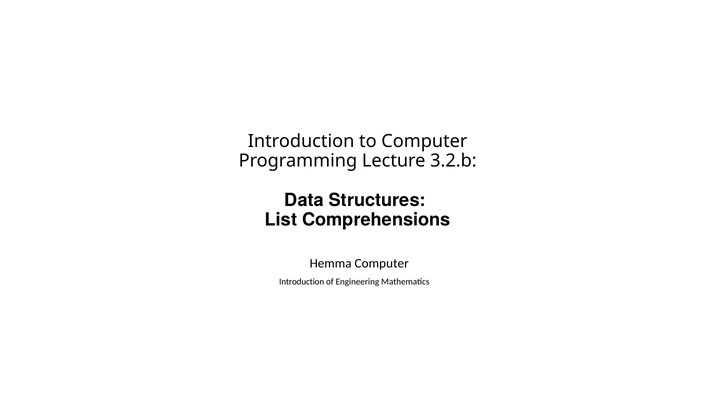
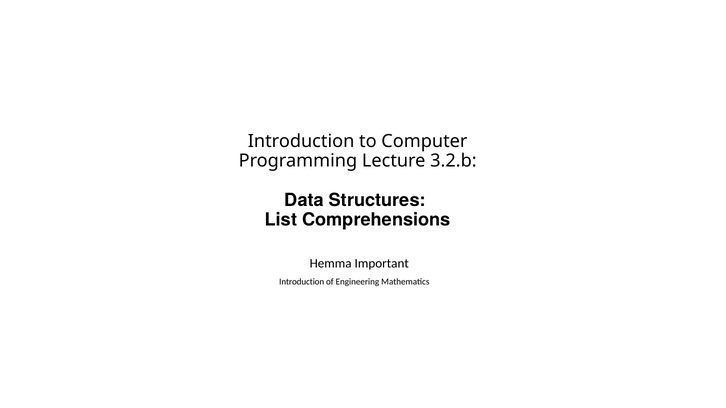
Hemma Computer: Computer -> Important (382, 264)
